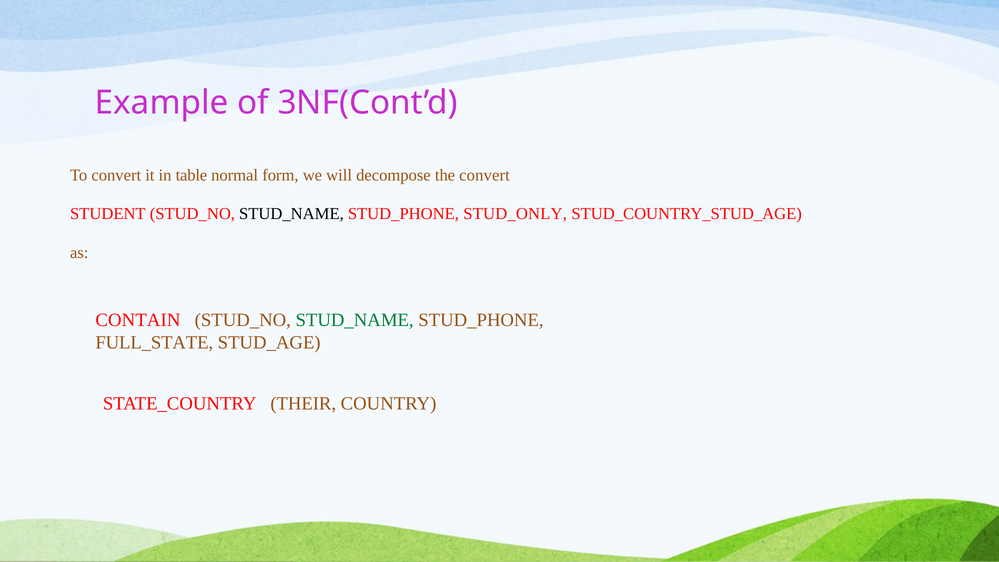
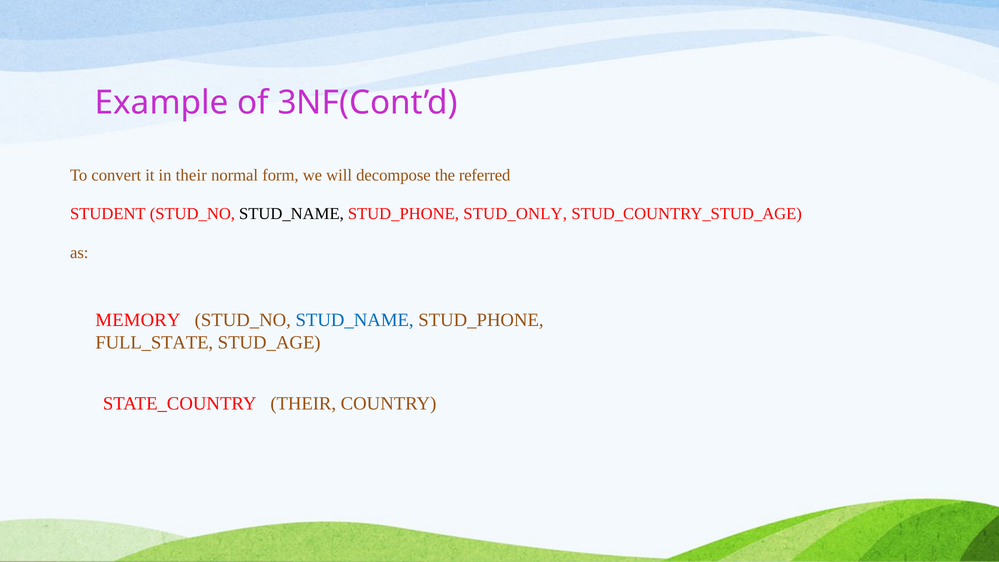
in table: table -> their (191, 175)
the convert: convert -> referred (485, 175)
CONTAIN: CONTAIN -> MEMORY (138, 320)
STUD_NAME colour: green -> blue (355, 320)
